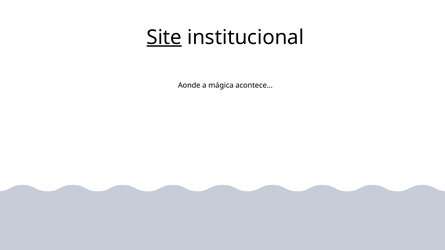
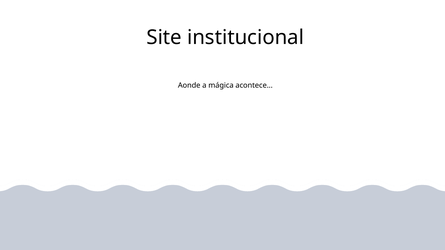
Site underline: present -> none (164, 37)
